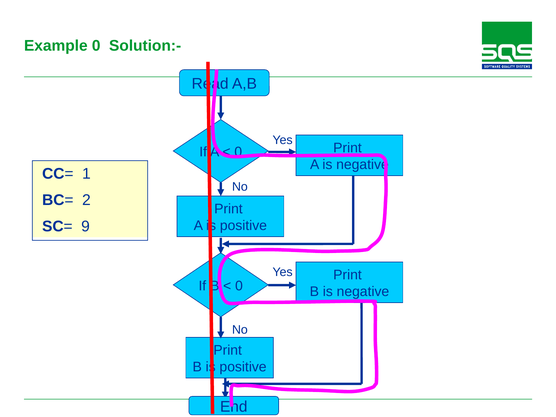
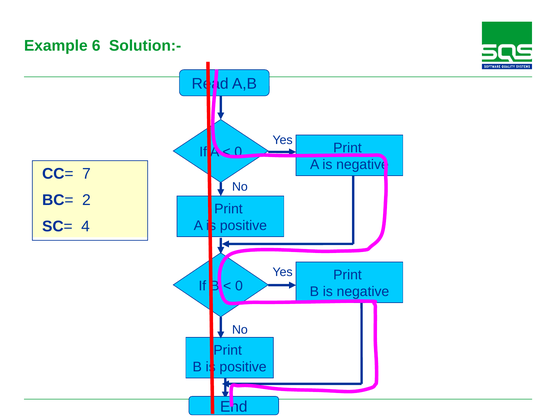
Example 0: 0 -> 6 (96, 46)
1: 1 -> 7 (86, 174)
9: 9 -> 4 (85, 226)
